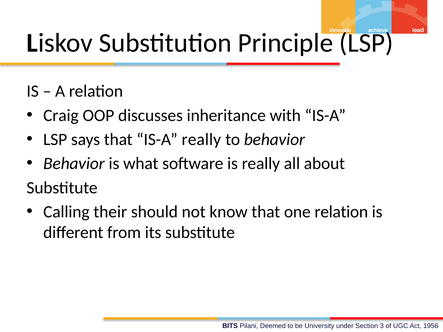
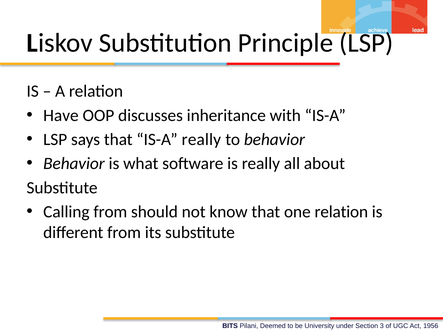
Craig: Craig -> Have (61, 115)
Calling their: their -> from (110, 212)
